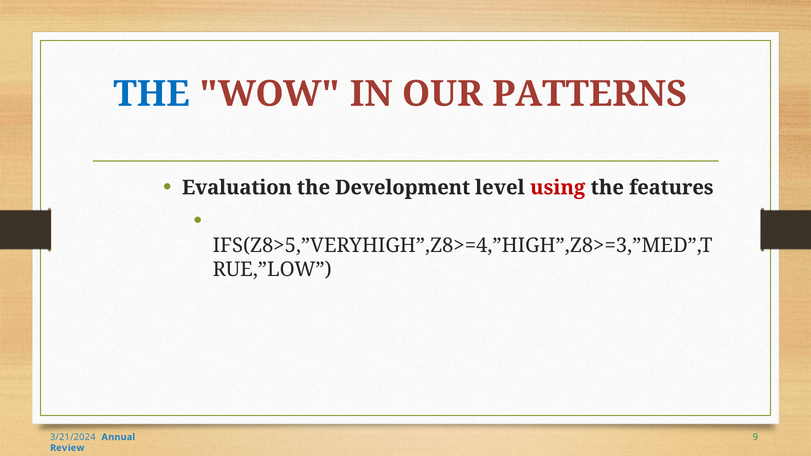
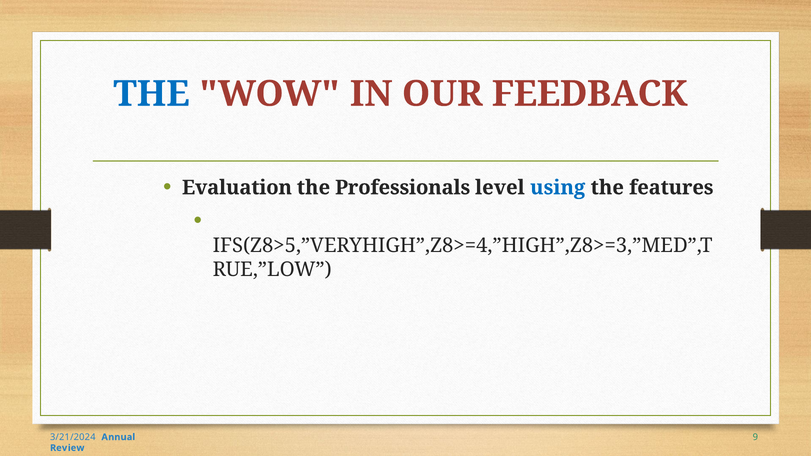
PATTERNS: PATTERNS -> FEEDBACK (590, 94)
Development: Development -> Professionals (403, 188)
using colour: red -> blue (558, 188)
